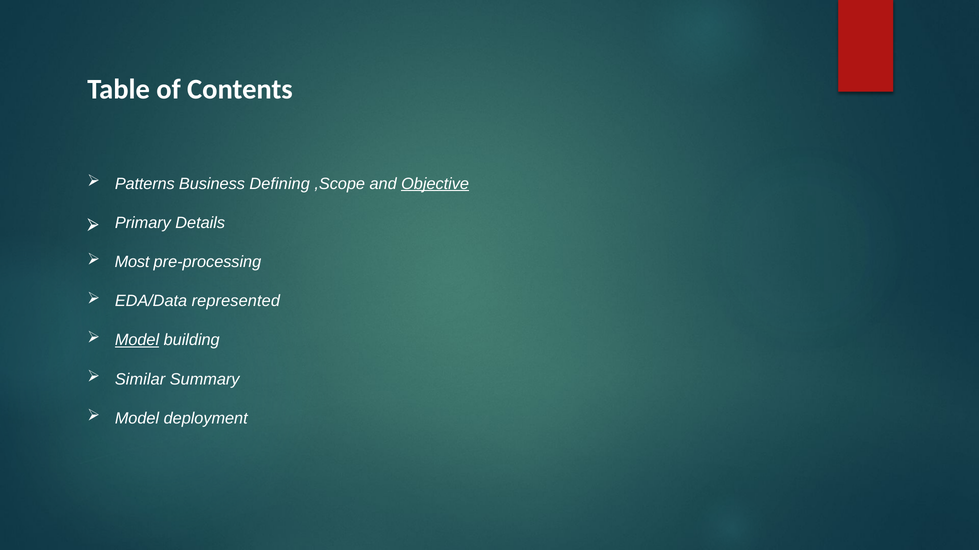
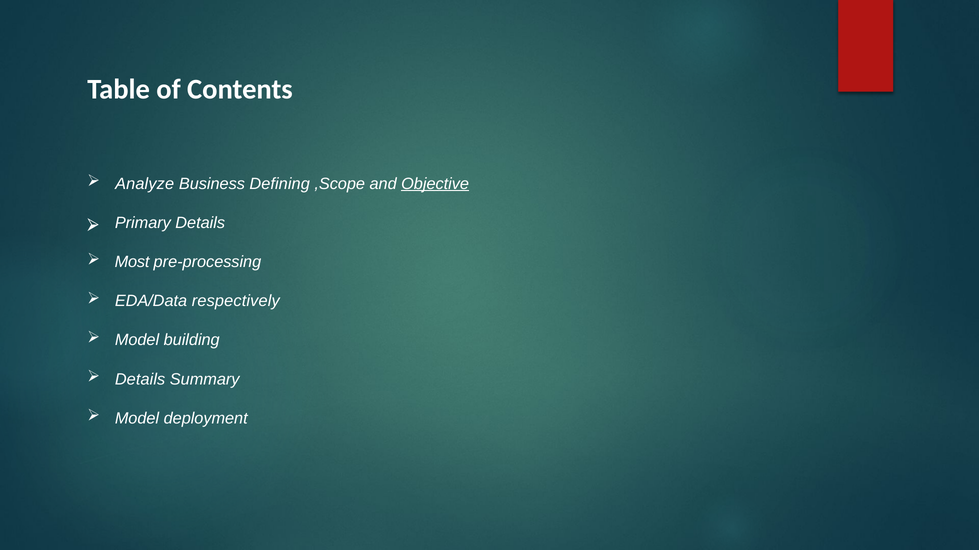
Patterns: Patterns -> Analyze (145, 184)
represented: represented -> respectively (236, 301)
Model underline: present -> none (137, 340)
Similar: Similar -> Details (140, 380)
